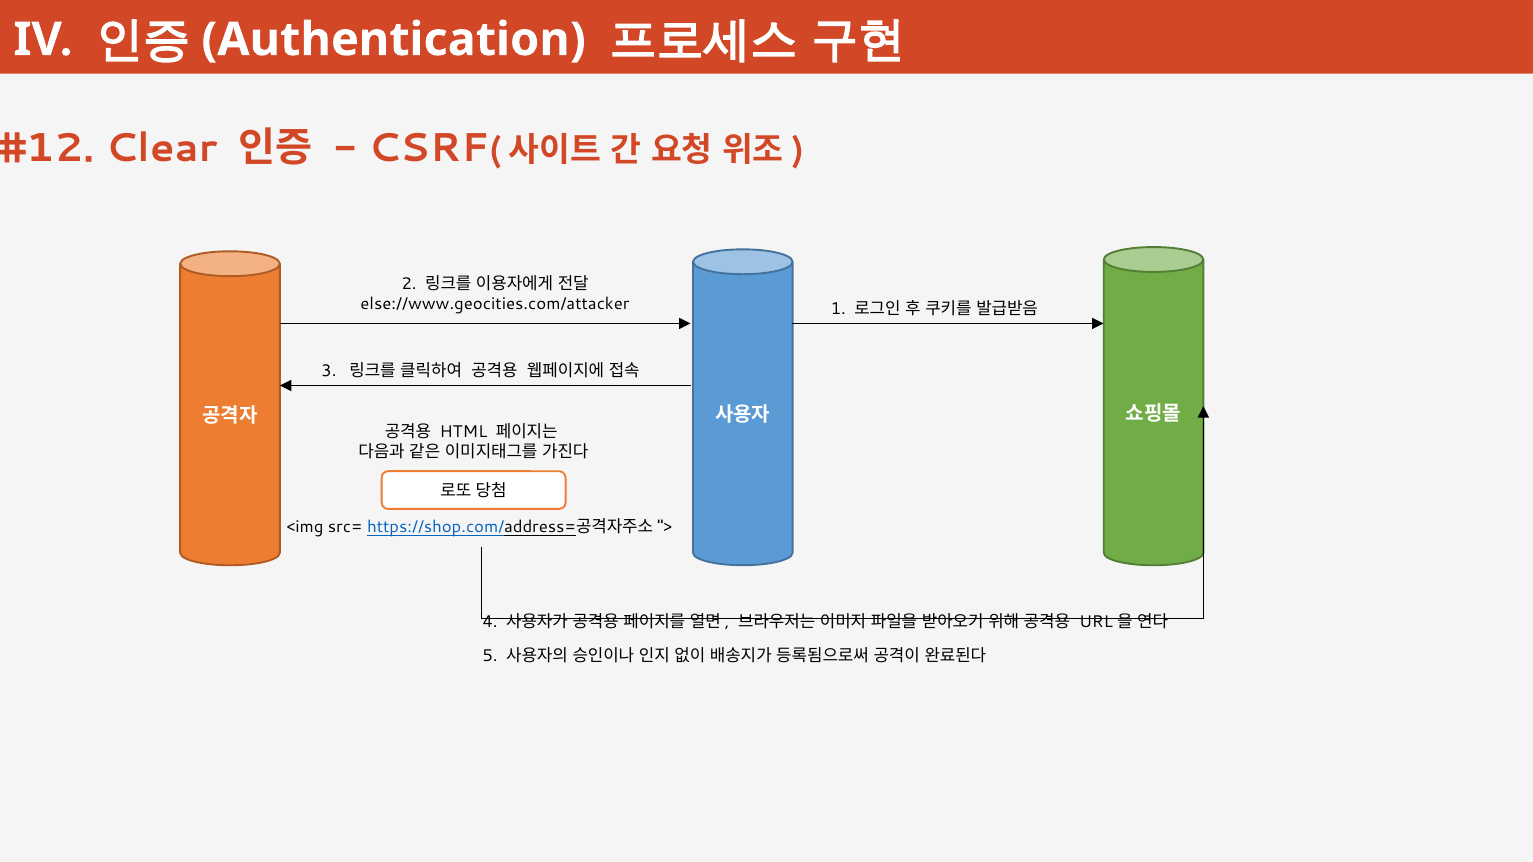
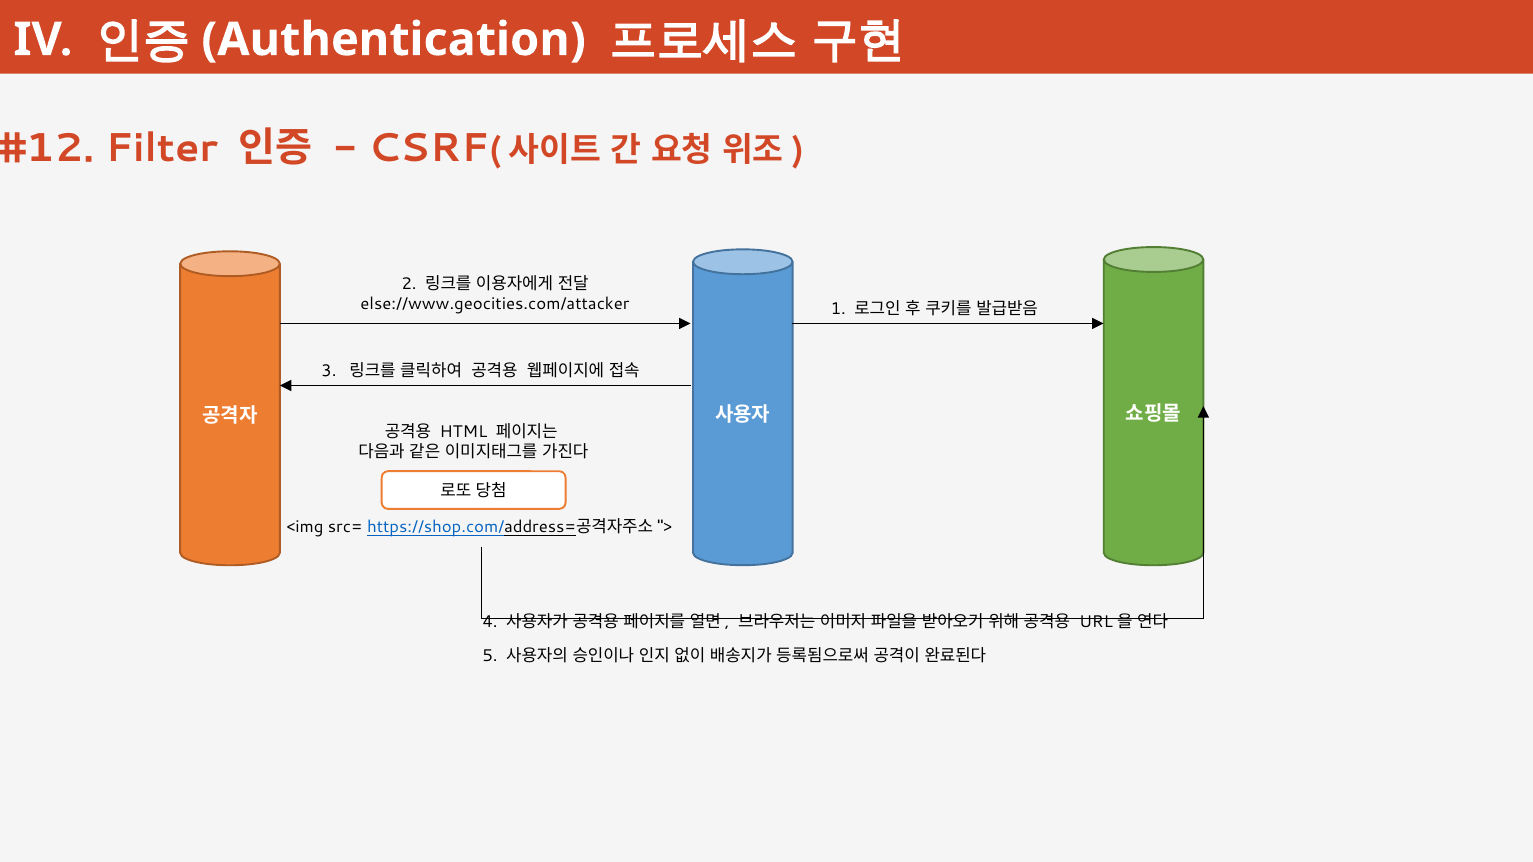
Clear: Clear -> Filter (162, 149)
